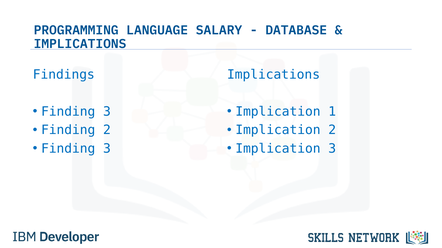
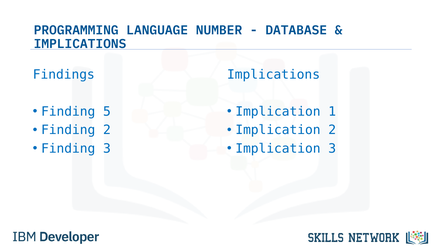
SALARY: SALARY -> NUMBER (219, 30)
3: 3 -> 5 (107, 112)
